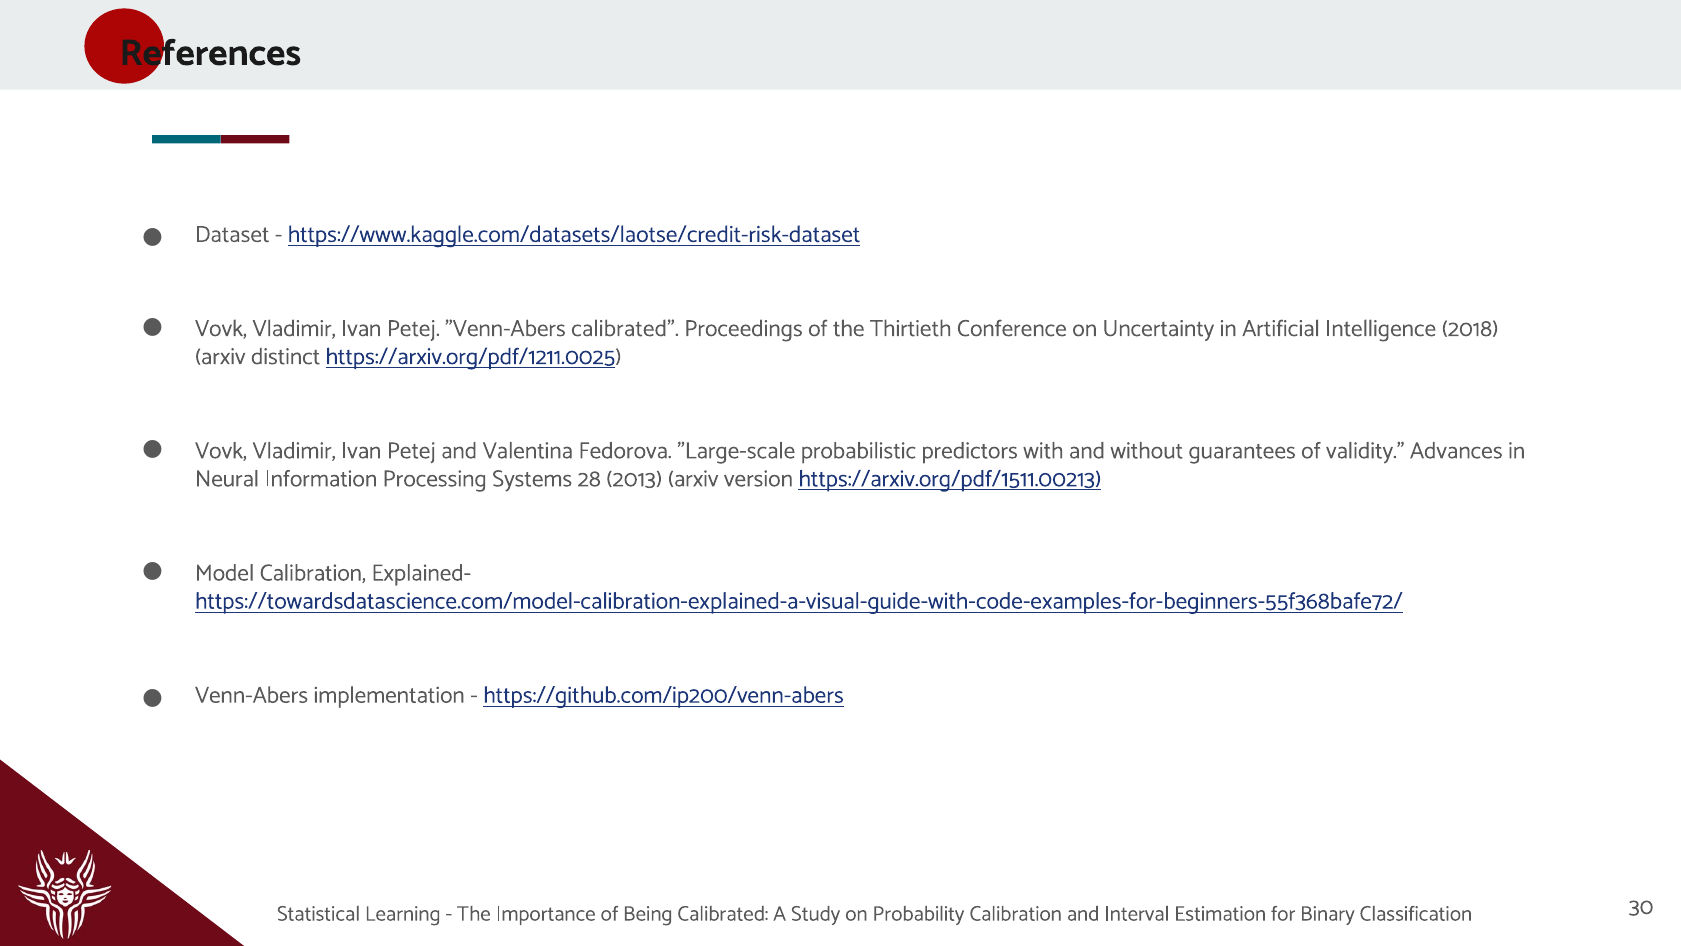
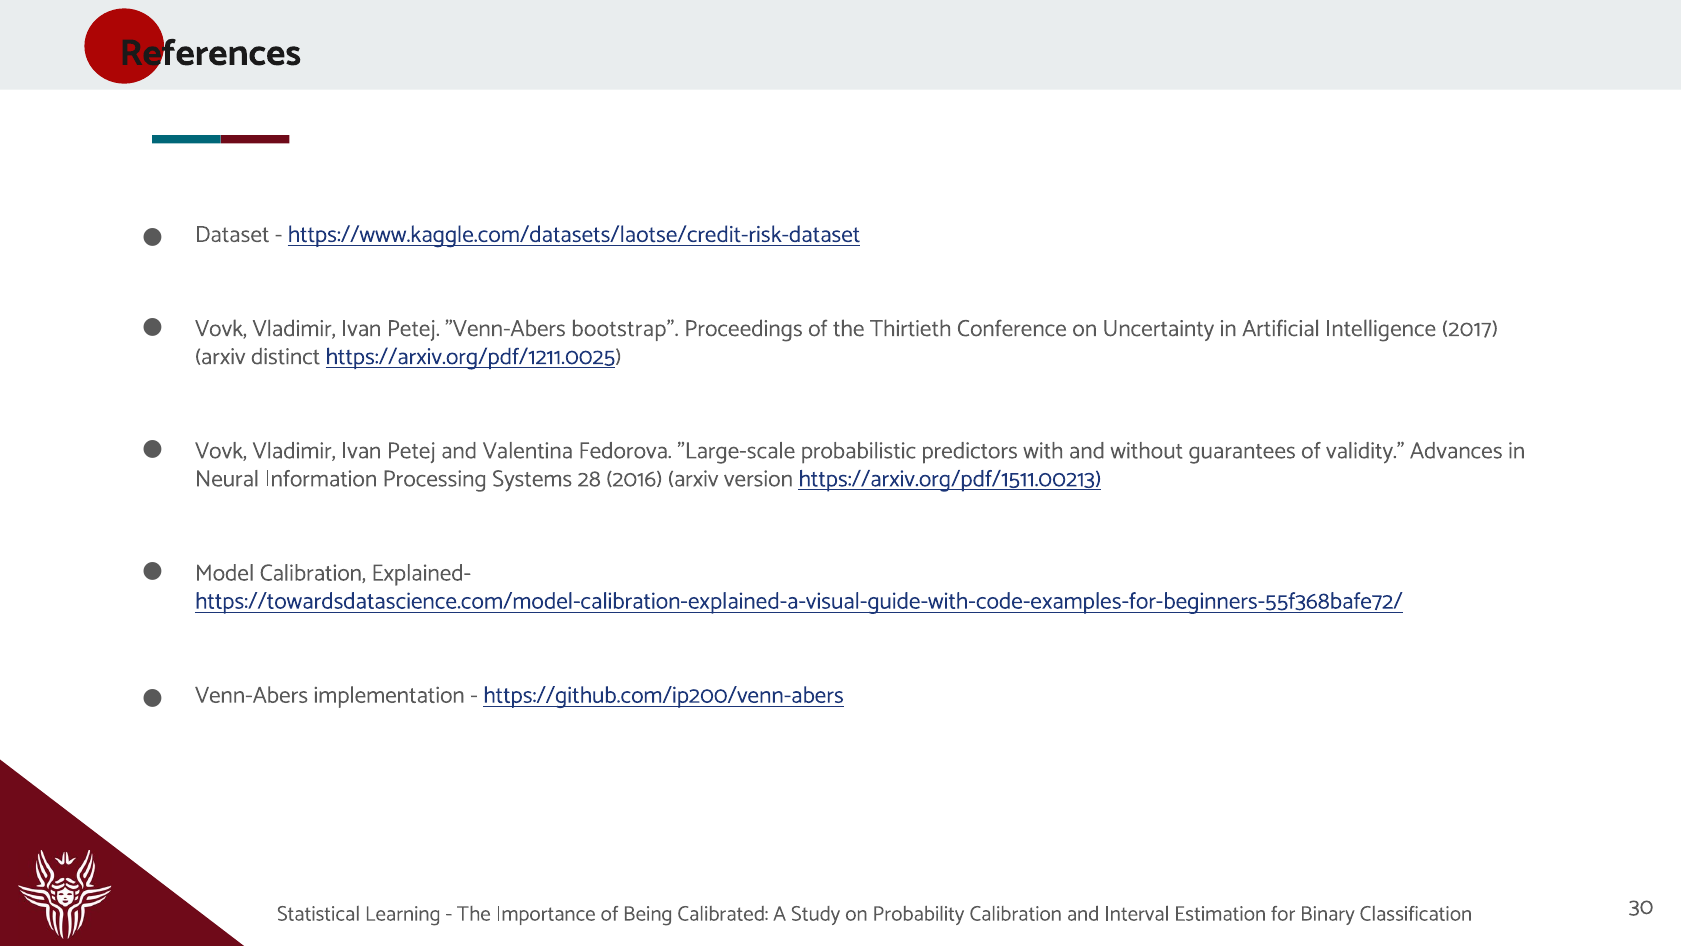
Venn-Abers calibrated: calibrated -> bootstrap (625, 328)
2018: 2018 -> 2017 (1470, 328)
2013: 2013 -> 2016 (634, 478)
